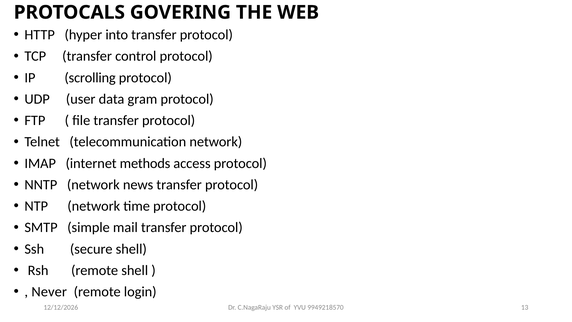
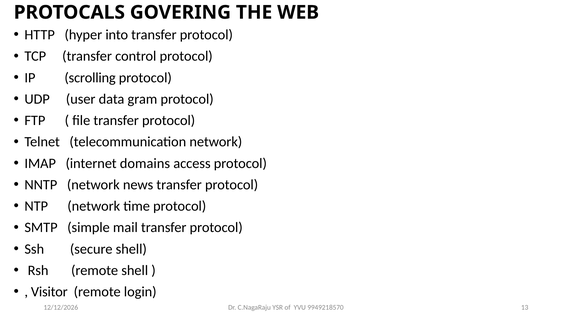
methods: methods -> domains (145, 163)
Never: Never -> Visitor (49, 292)
